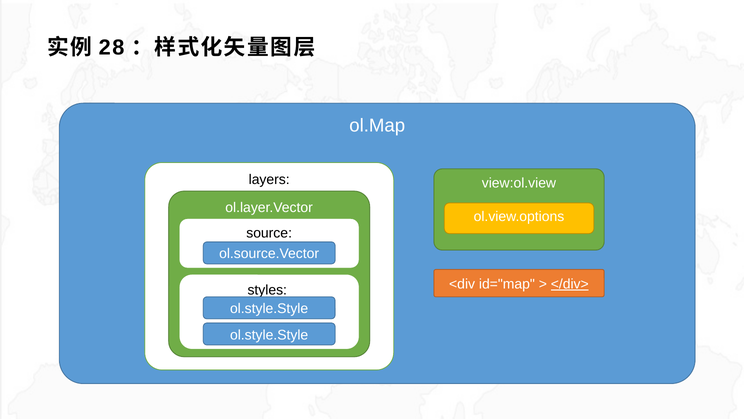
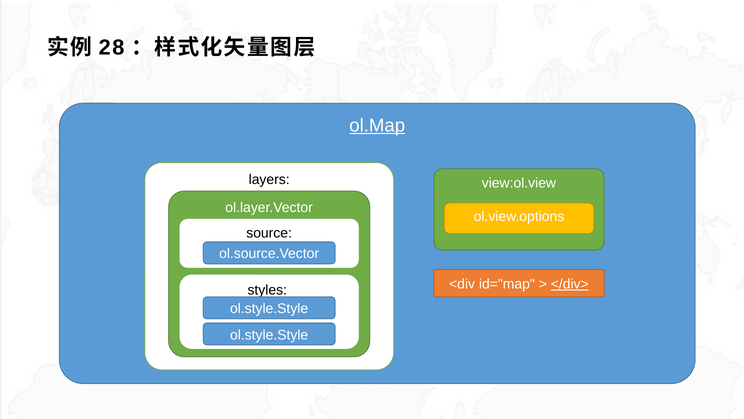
ol.Map underline: none -> present (377, 125)
